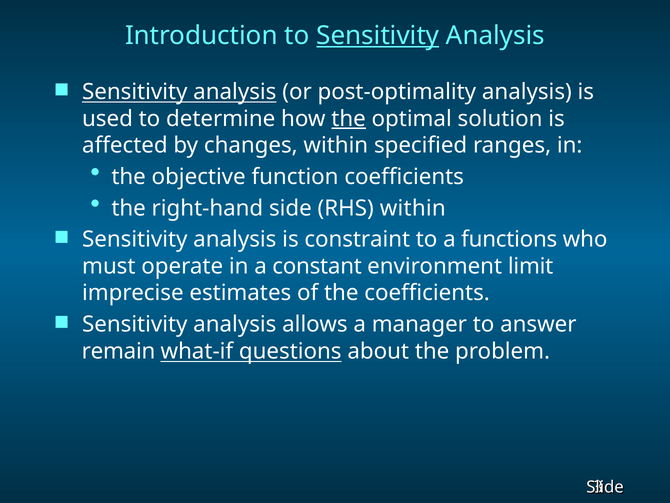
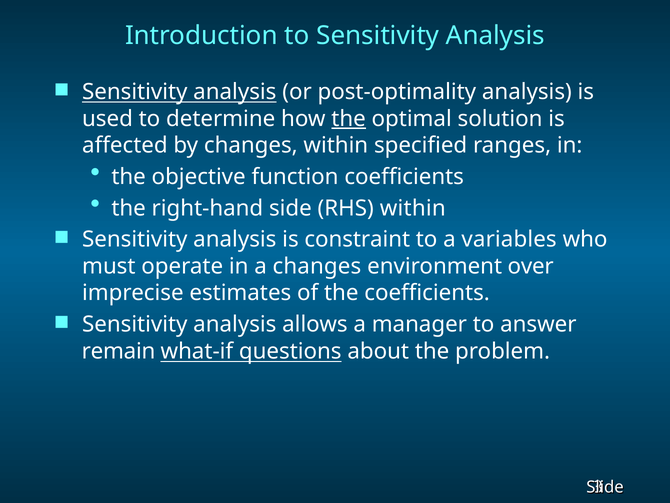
Sensitivity underline: present -> none (378, 35)
functions: functions -> variables (509, 239)
a constant: constant -> changes (317, 266)
limit: limit -> over (531, 266)
